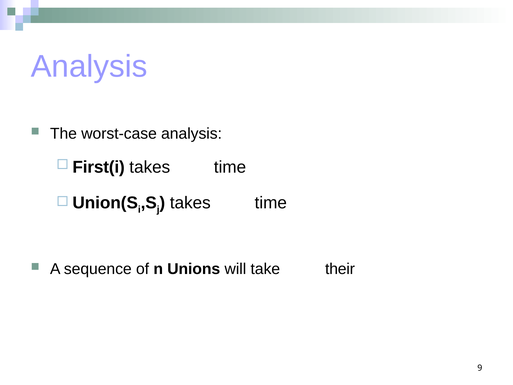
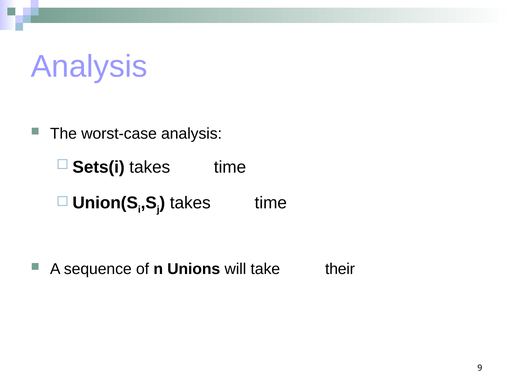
First(i: First(i -> Sets(i (99, 167)
